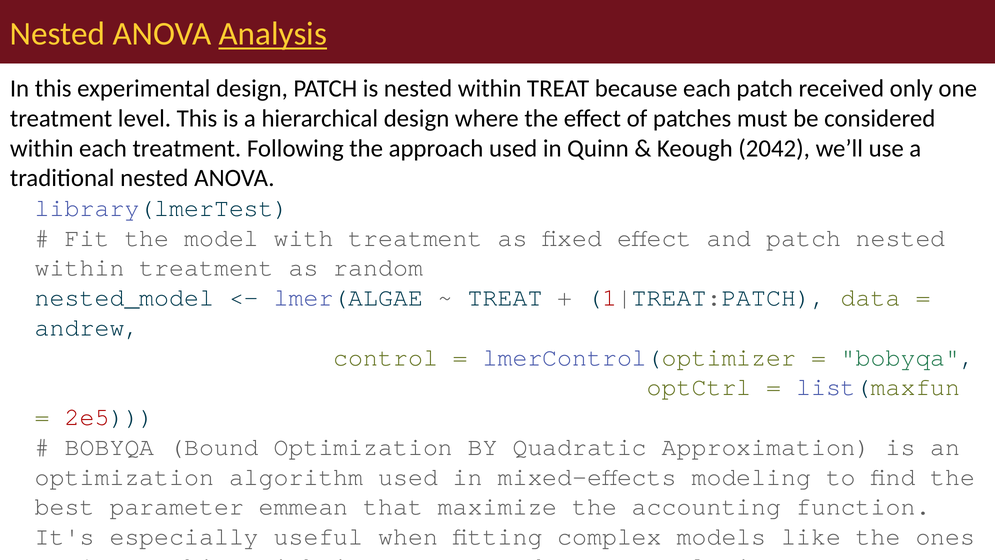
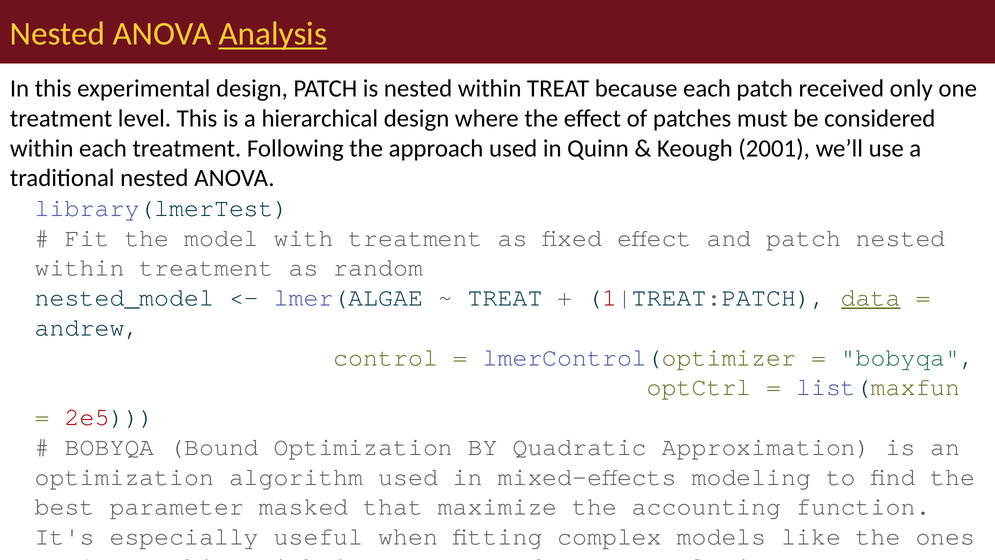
2042: 2042 -> 2001 (774, 148)
data underline: none -> present (871, 297)
emmean: emmean -> masked (304, 506)
